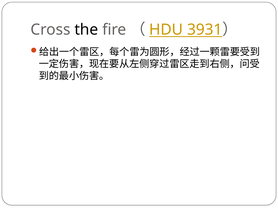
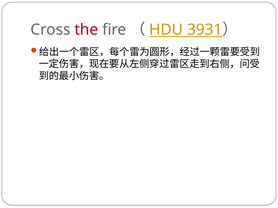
the colour: black -> red (86, 30)
